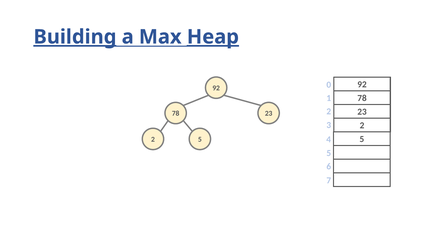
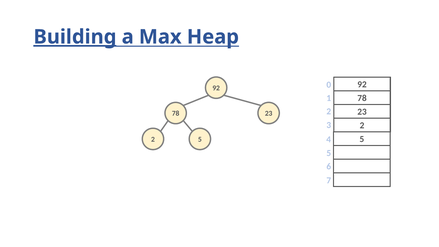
Heap underline: present -> none (213, 37)
